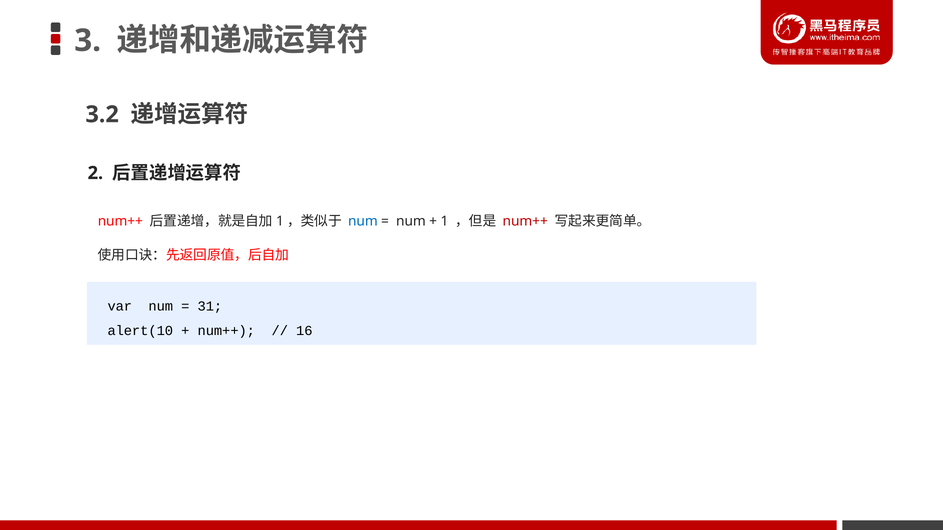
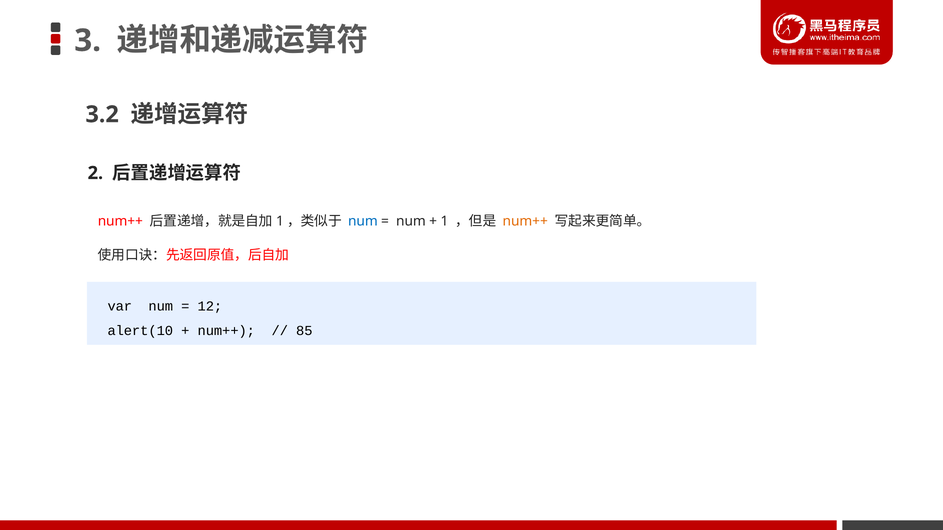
num++ colour: red -> orange (525, 221)
31: 31 -> 12 (210, 306)
16: 16 -> 85 (304, 331)
